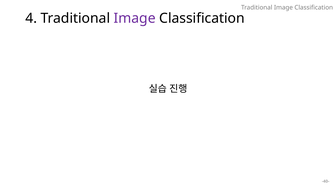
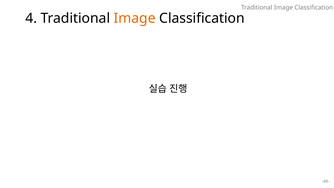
Image colour: purple -> orange (135, 18)
